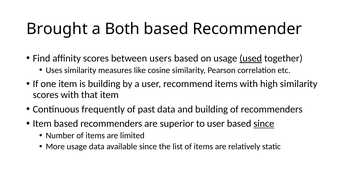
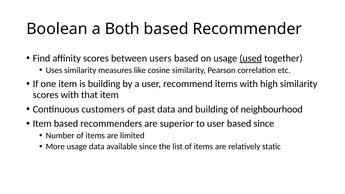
Brought: Brought -> Boolean (57, 29)
frequently: frequently -> customers (103, 109)
of recommenders: recommenders -> neighbourhood (272, 109)
since underline: present -> none (264, 124)
